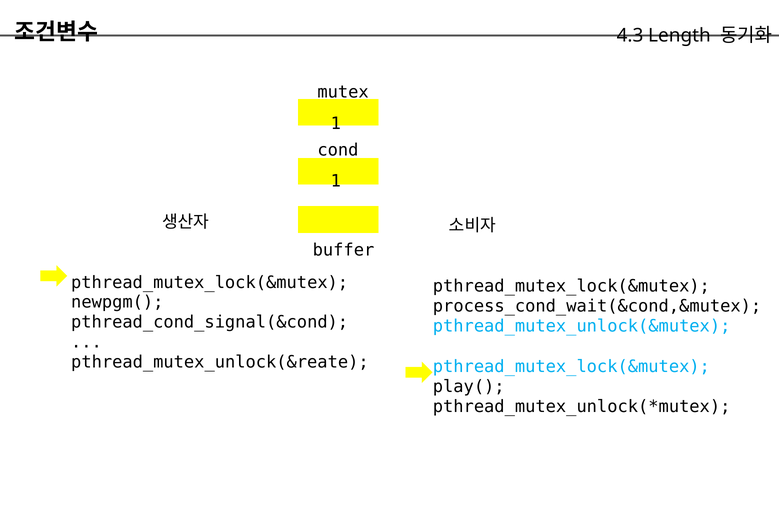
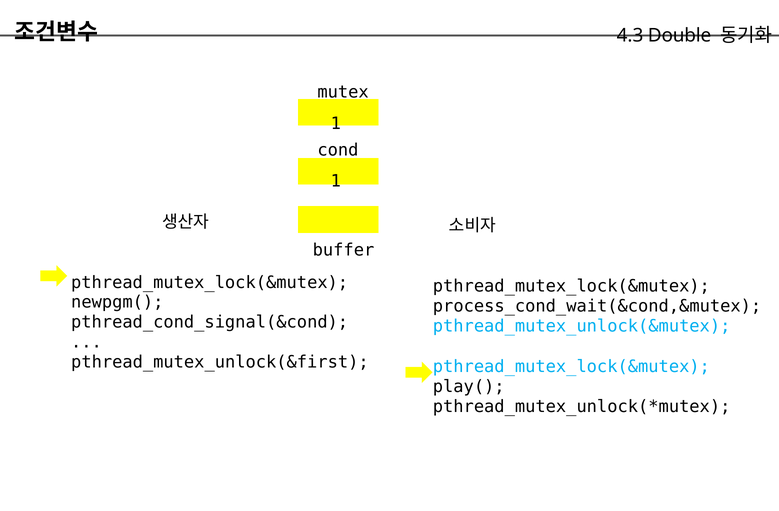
Length: Length -> Double (680, 35)
pthread_mutex_unlock(&reate: pthread_mutex_unlock(&reate -> pthread_mutex_unlock(&first (220, 362)
